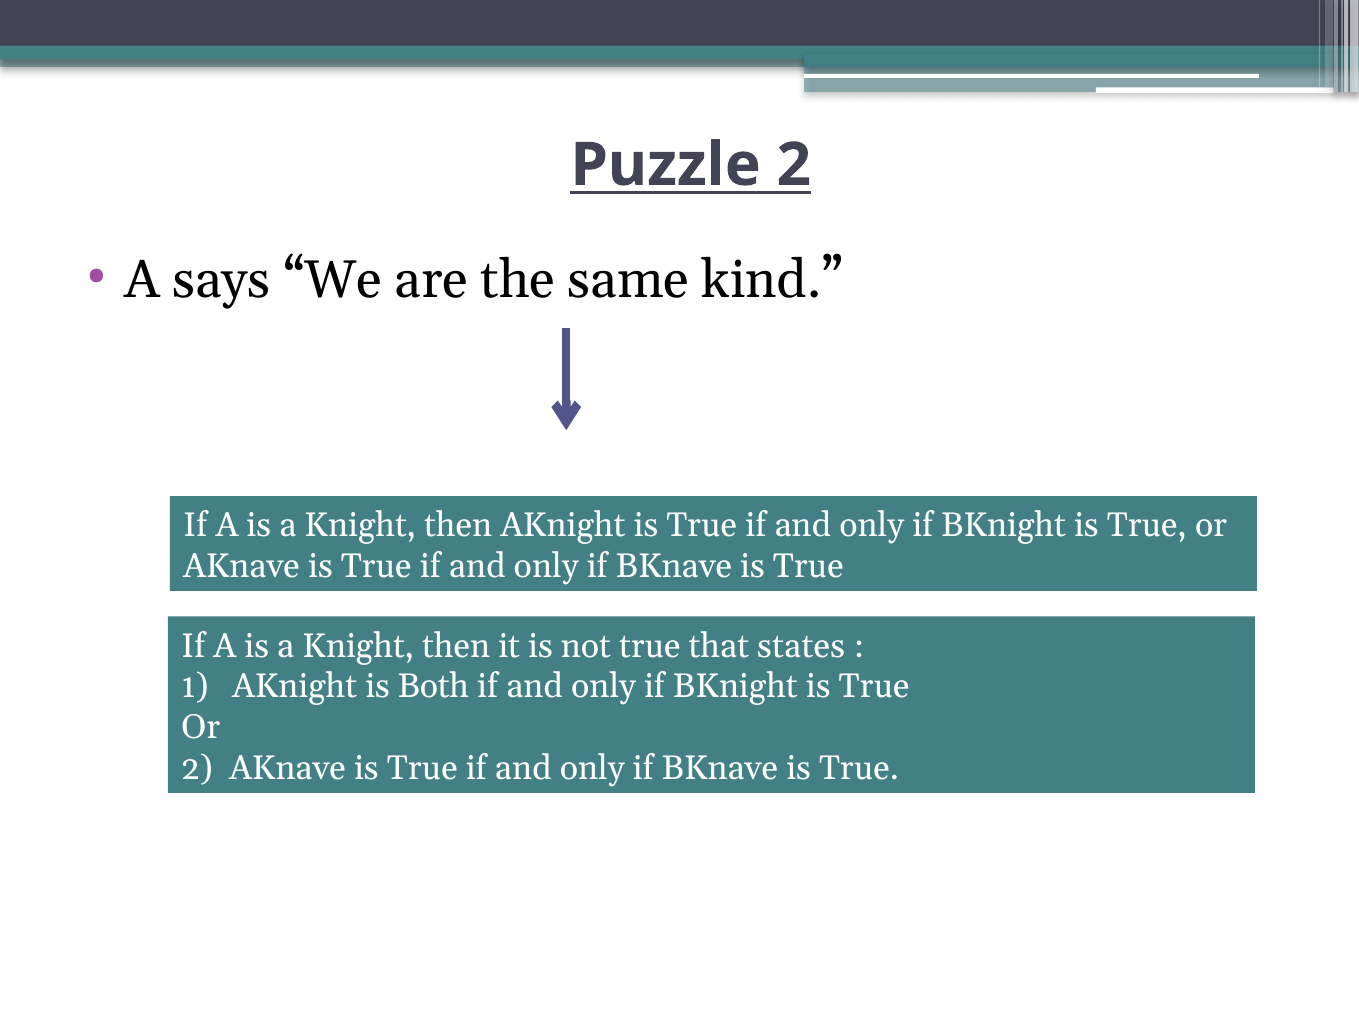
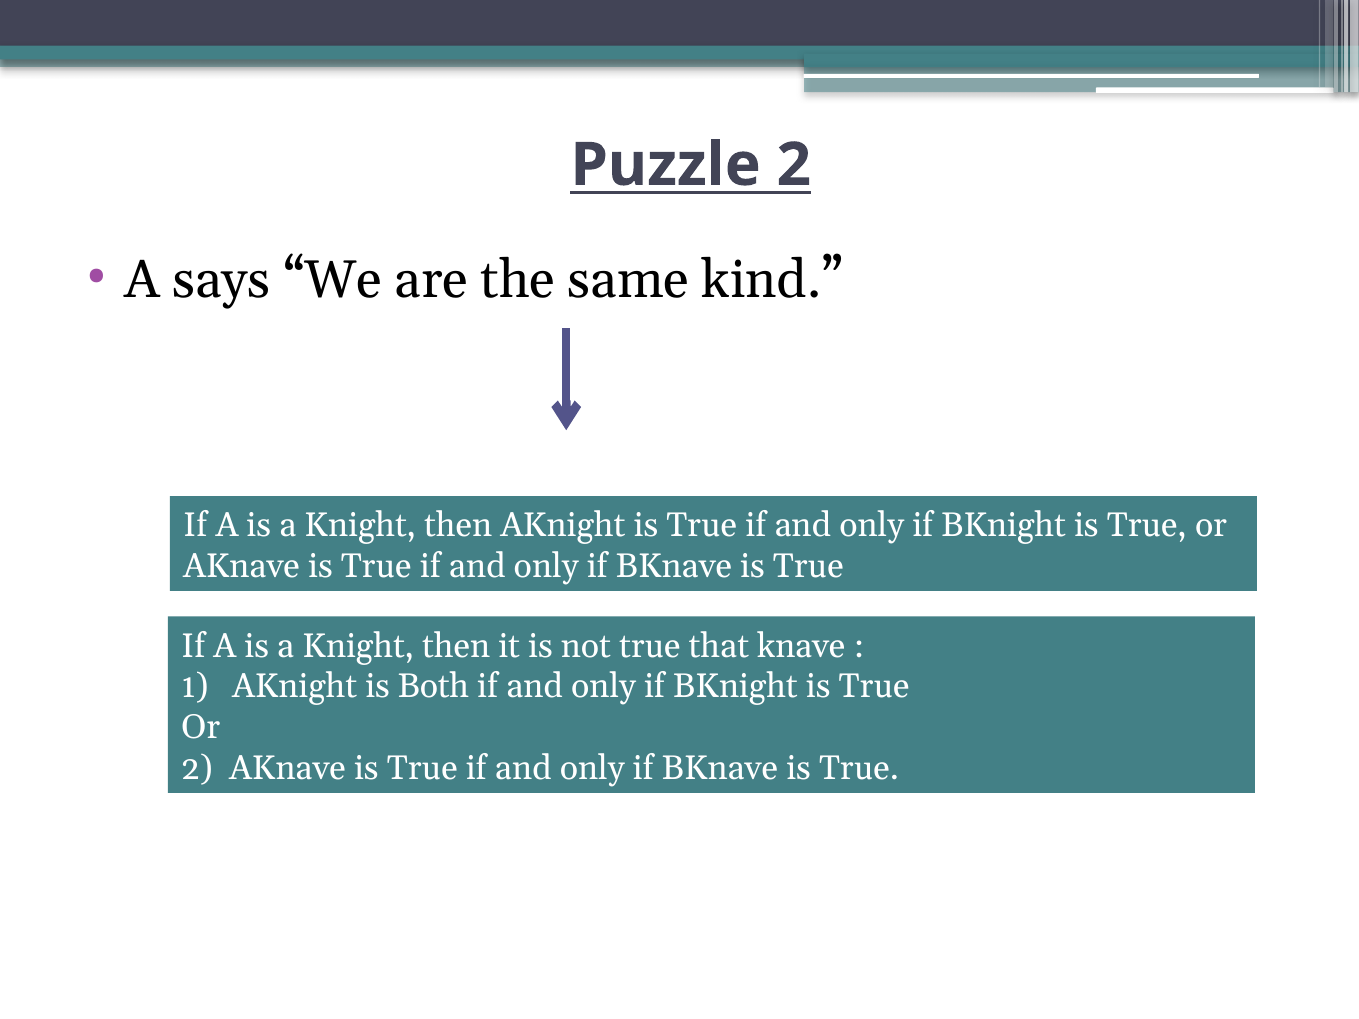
states: states -> knave (801, 646)
